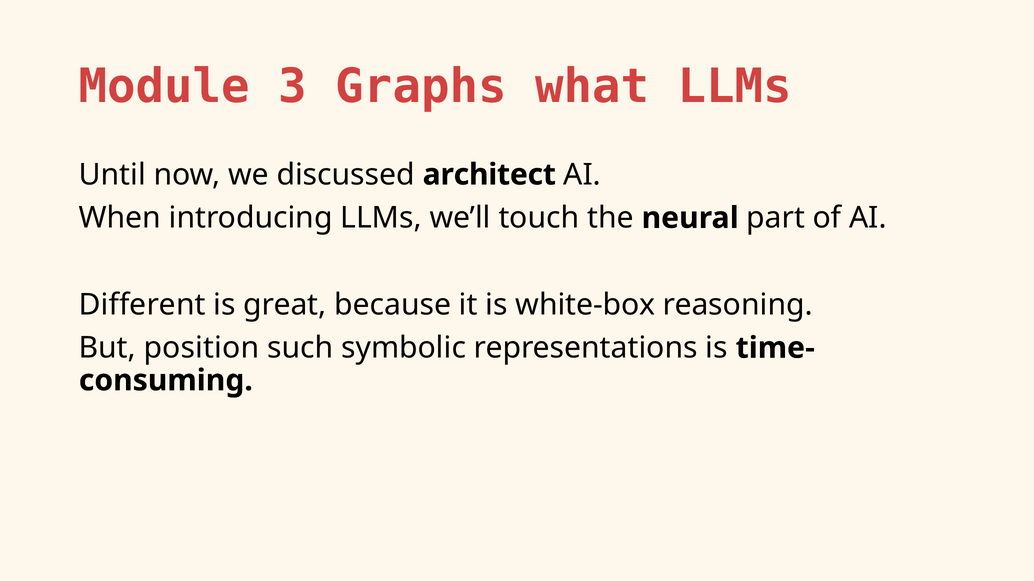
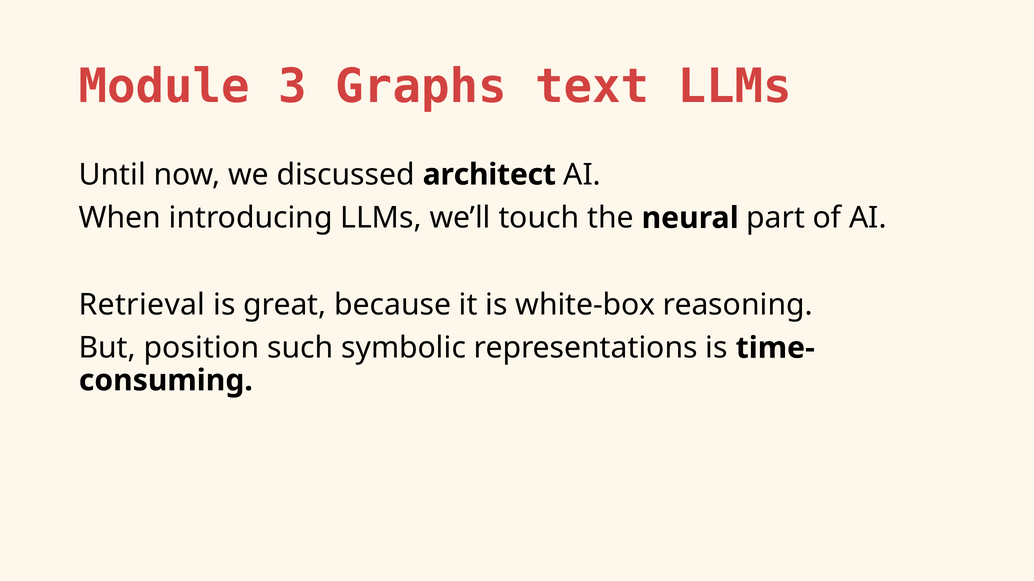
what: what -> text (592, 87)
Different: Different -> Retrieval (142, 305)
